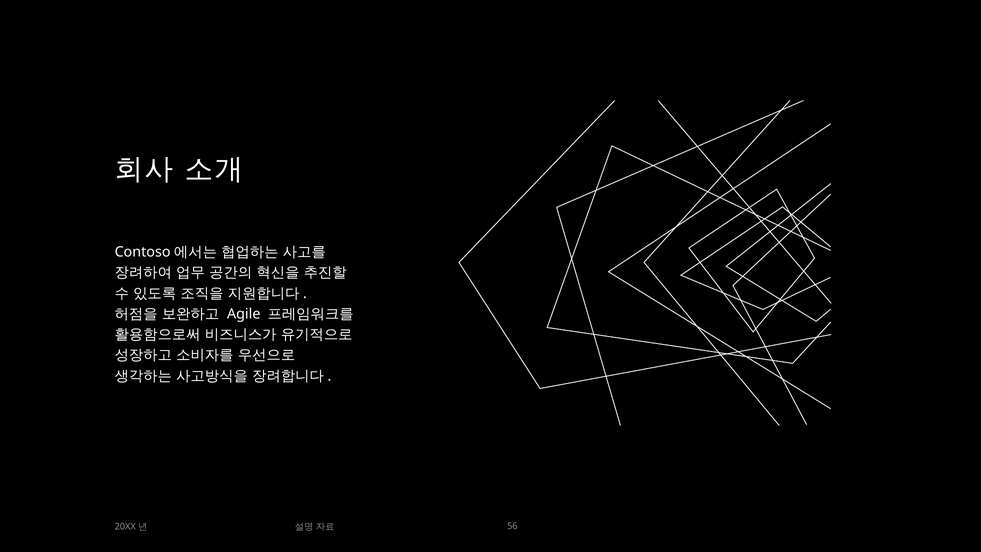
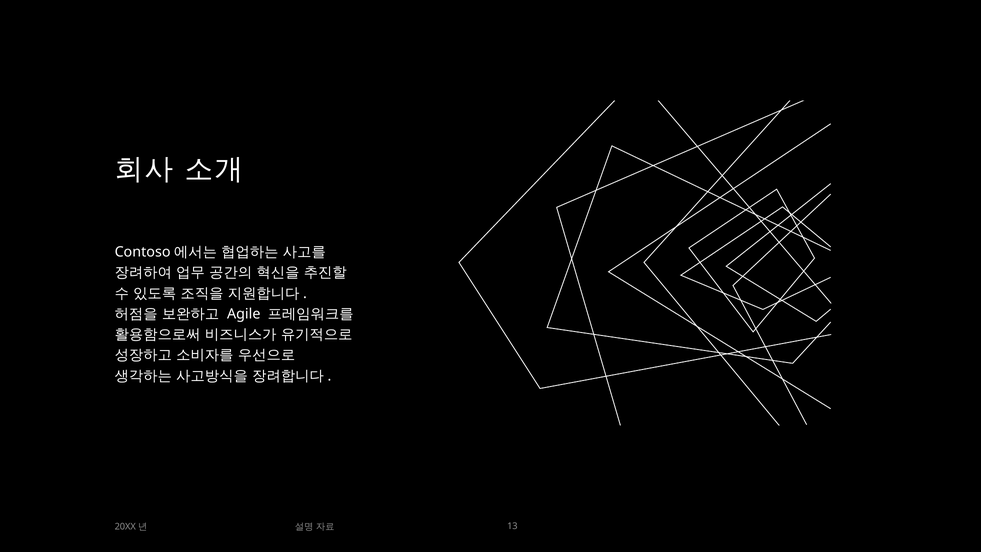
56: 56 -> 13 (512, 526)
